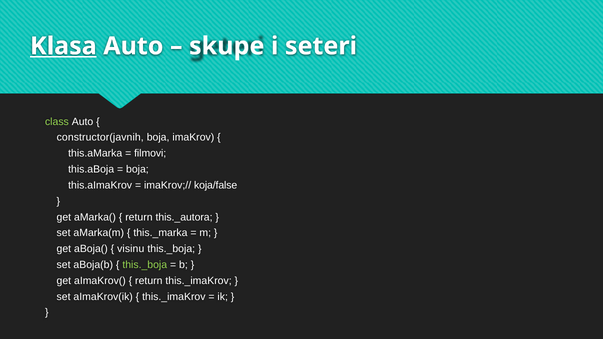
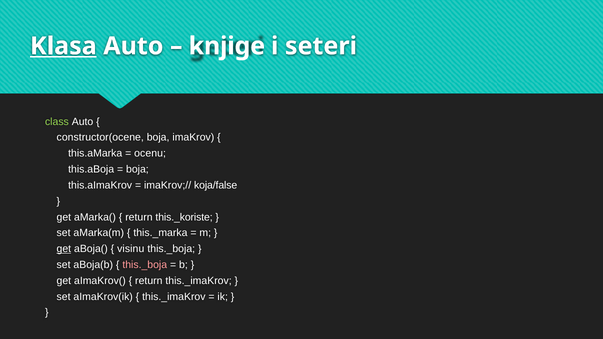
skupe: skupe -> knjige (227, 46)
constructor(javnih: constructor(javnih -> constructor(ocene (100, 138)
filmovi: filmovi -> ocenu (150, 154)
this._autora: this._autora -> this._koriste (184, 217)
get underline: none -> present (64, 249)
this._boja colour: light green -> pink (145, 265)
